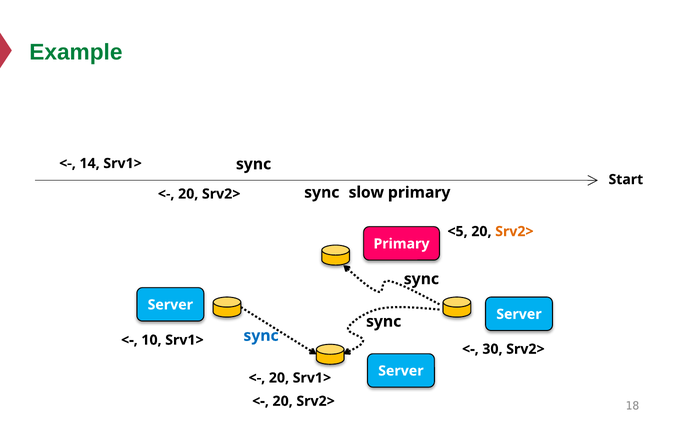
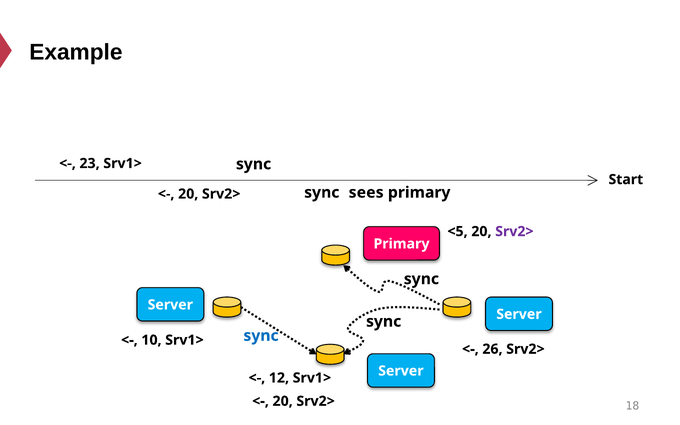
Example colour: green -> black (76, 52)
14: 14 -> 23 (90, 163)
slow: slow -> sees (366, 192)
Srv2> colour: orange -> purple (514, 231)
30: 30 -> 26 (492, 349)
20: 20 -> 12 (279, 378)
